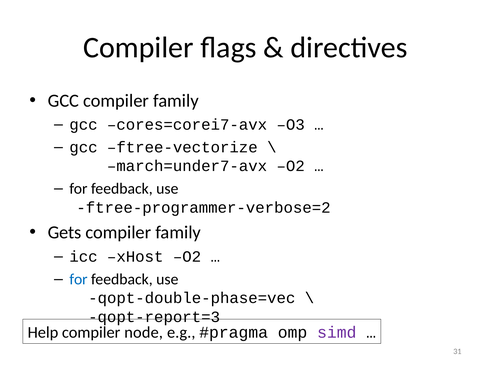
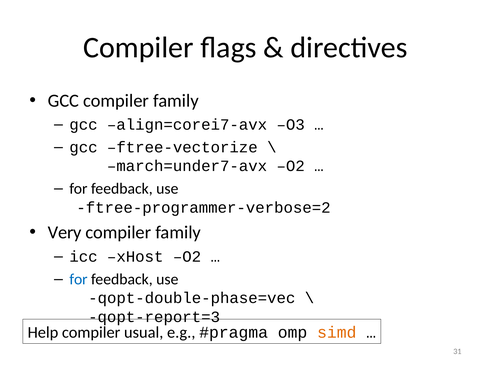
cores=corei7-avx: cores=corei7-avx -> align=corei7-avx (187, 125)
Gets: Gets -> Very (65, 233)
node: node -> usual (144, 333)
simd colour: purple -> orange (337, 333)
